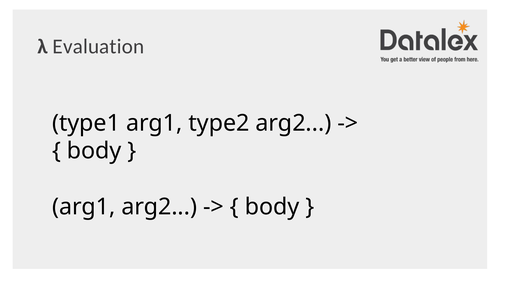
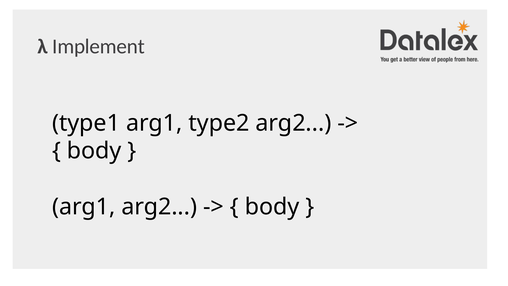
Evaluation: Evaluation -> Implement (99, 47)
